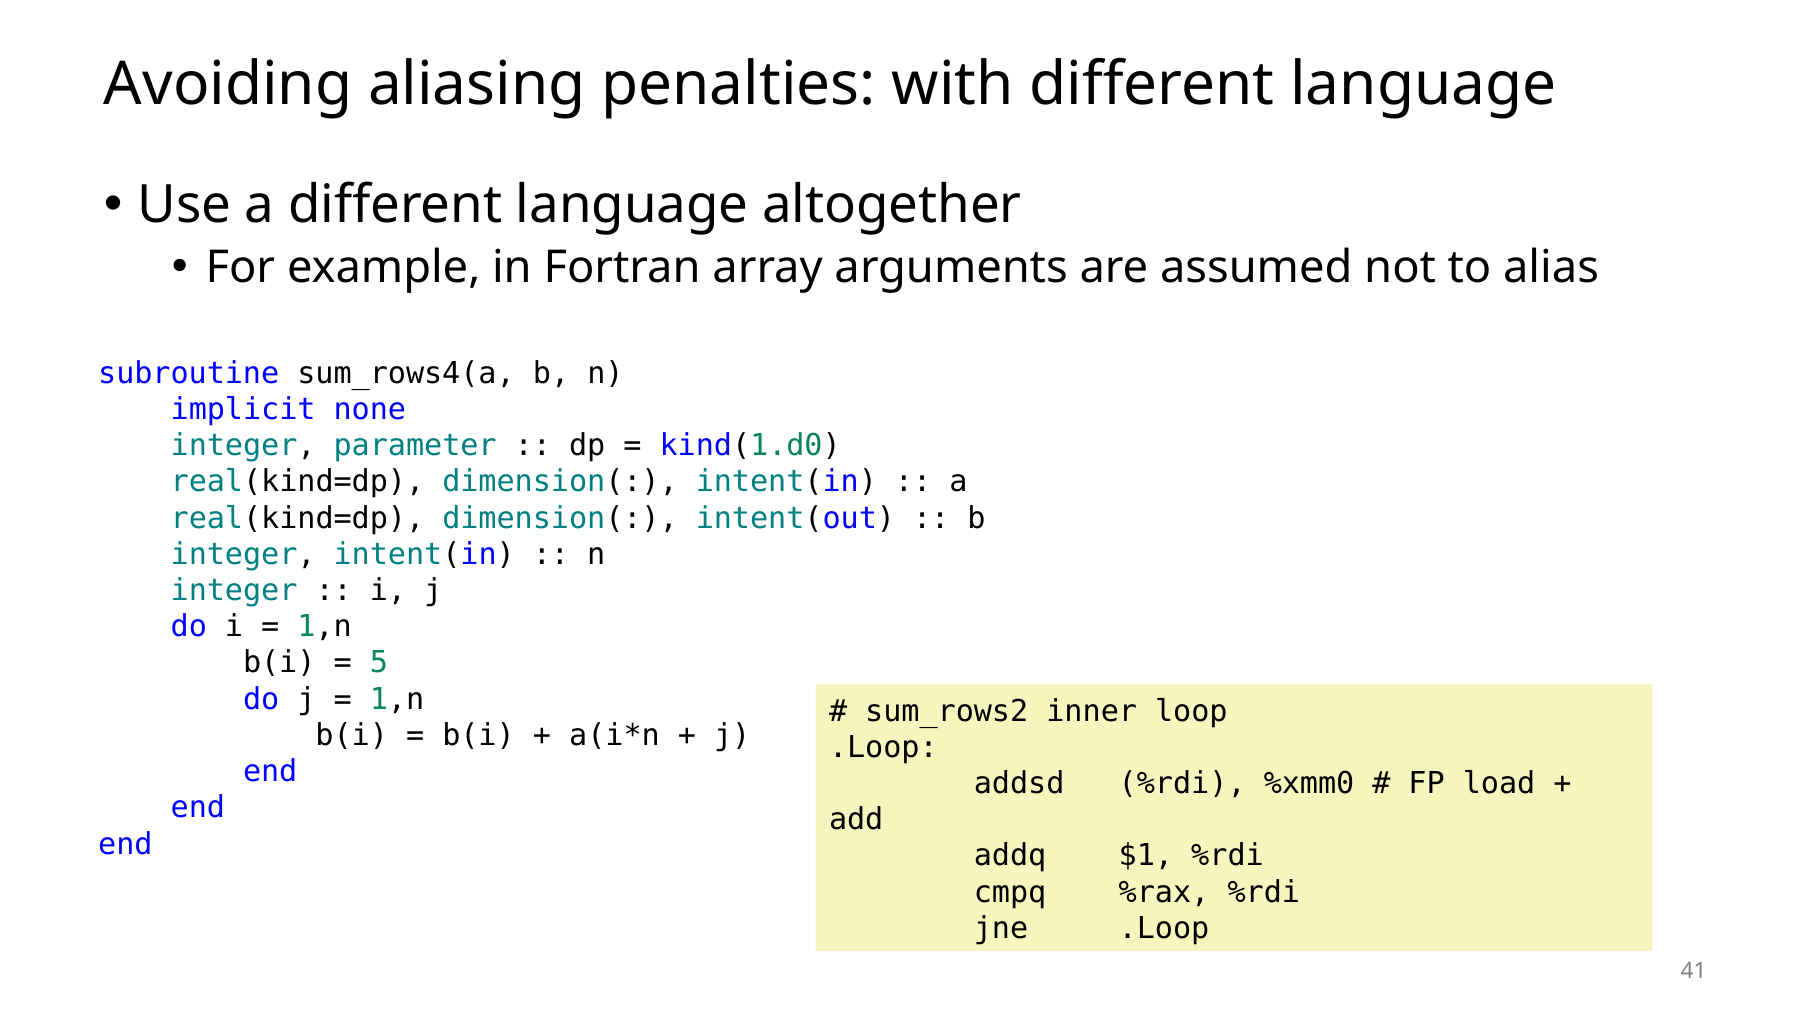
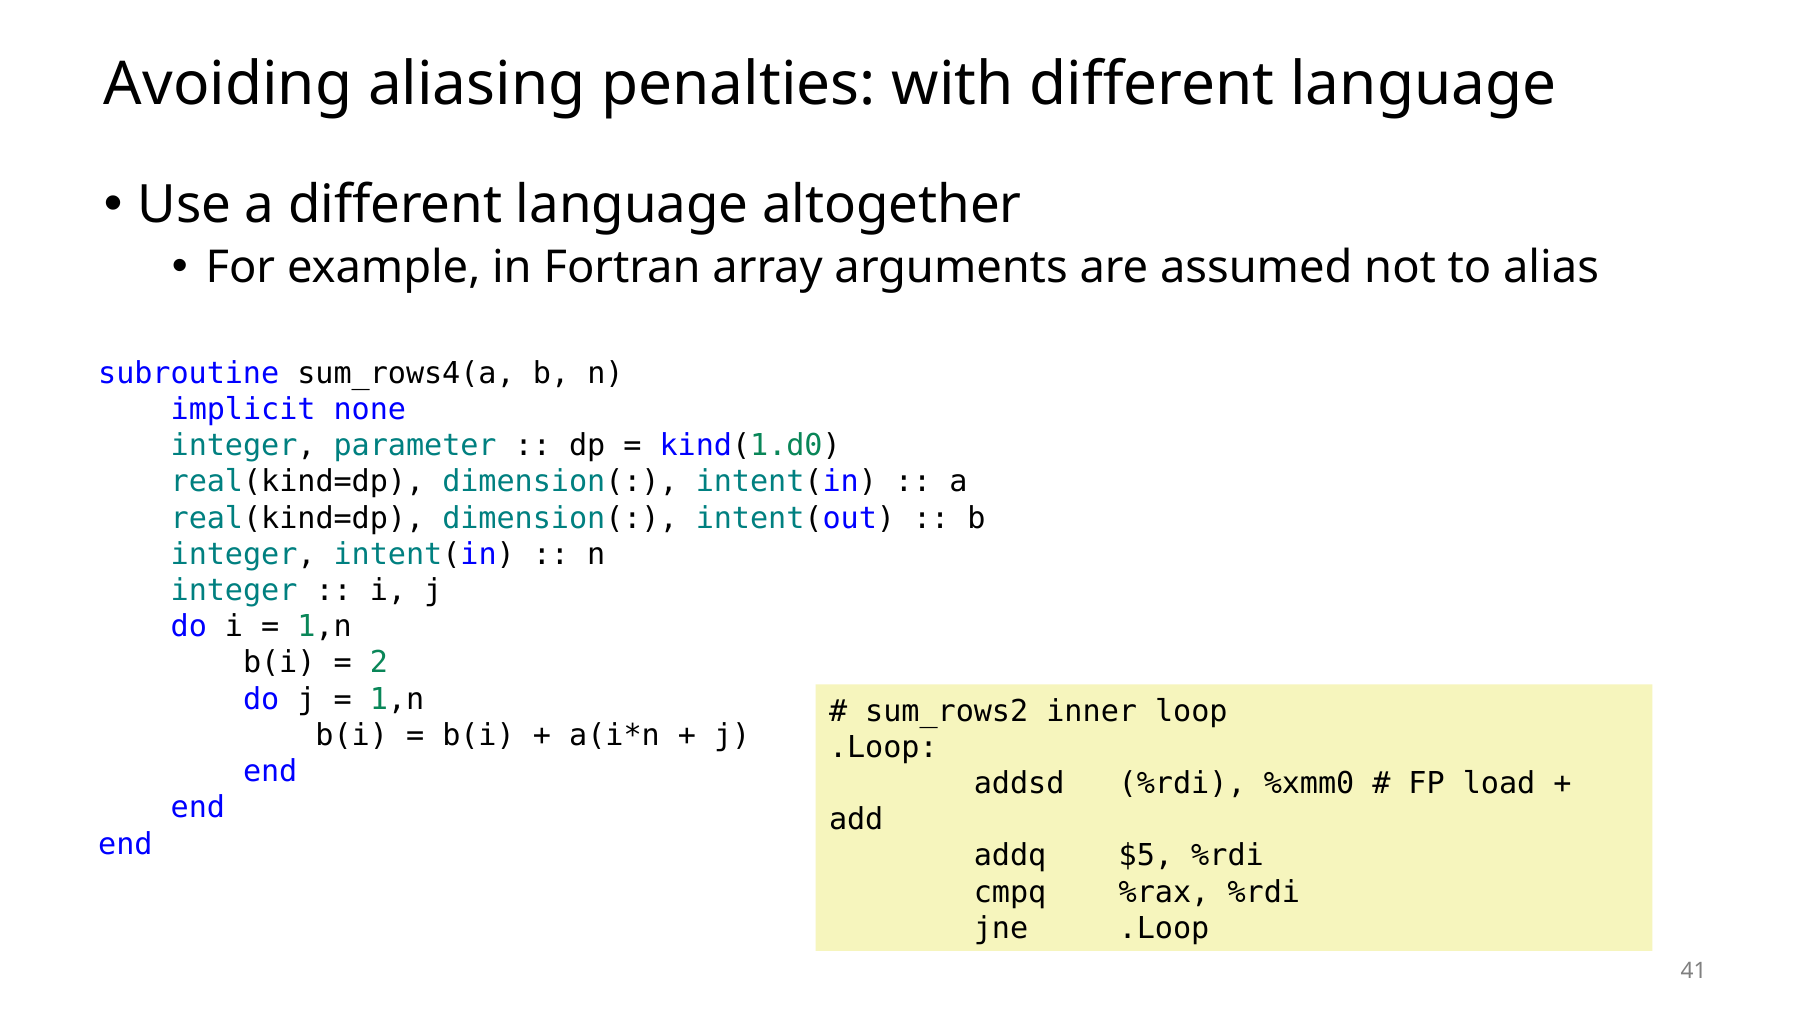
5: 5 -> 2 (379, 663)
$1: $1 -> $5 (1146, 856)
